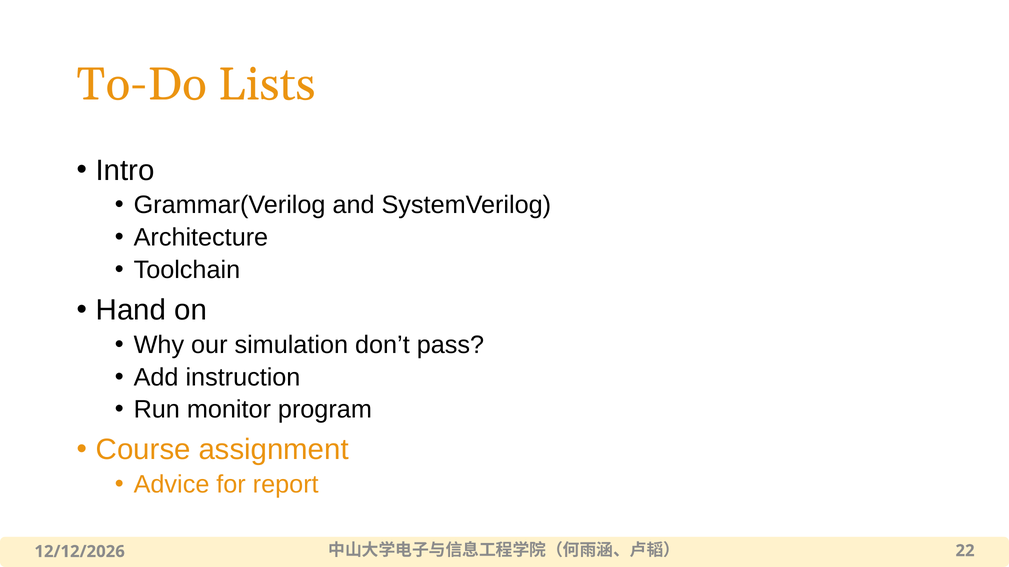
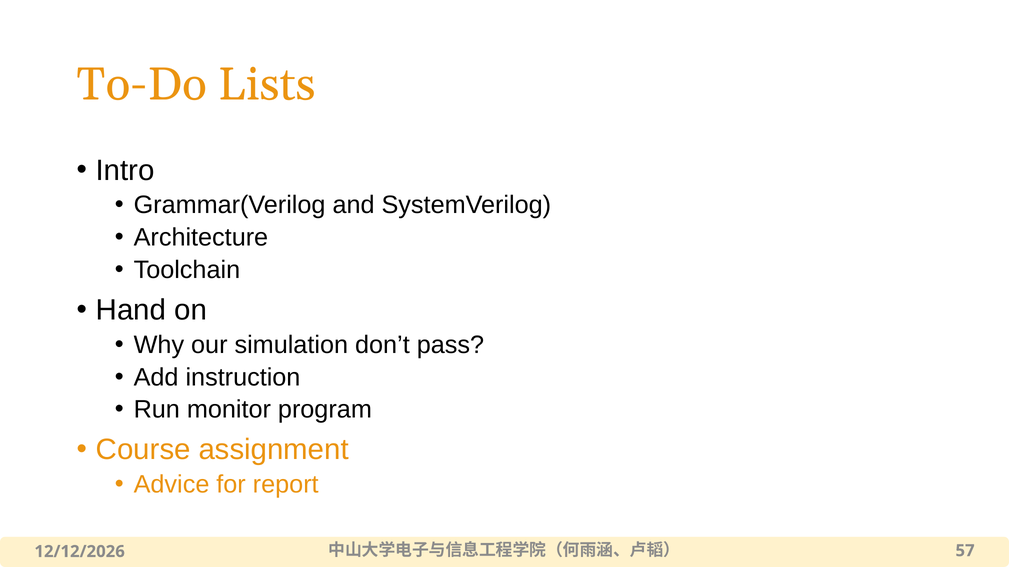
22: 22 -> 57 (965, 551)
